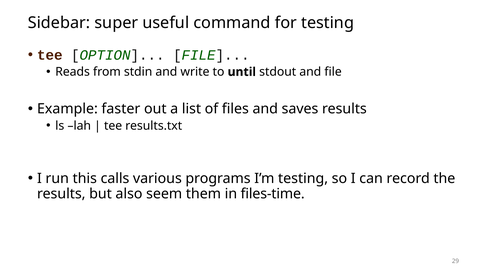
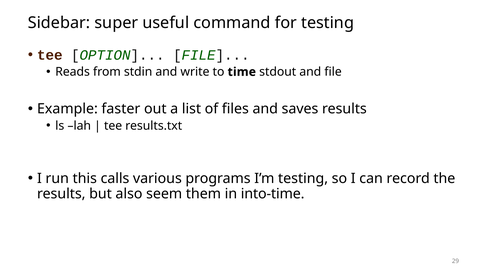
until: until -> time (242, 72)
files-time: files-time -> into-time (273, 194)
